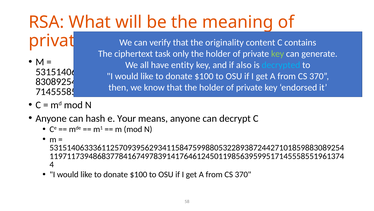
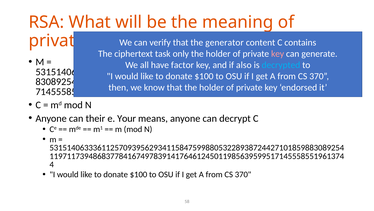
originality: originality -> generator (225, 42)
key colour: light green -> pink (278, 53)
entity: entity -> factor (182, 65)
hash: hash -> their (95, 118)
